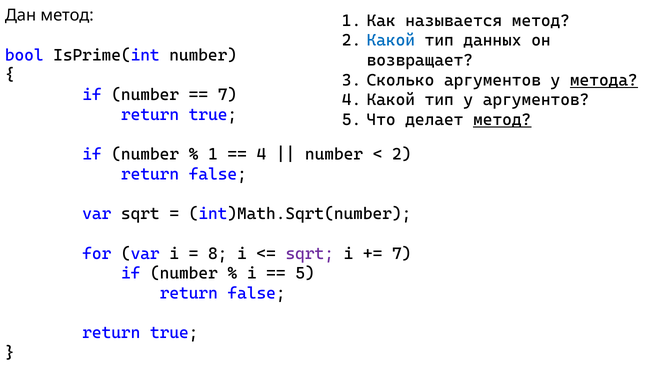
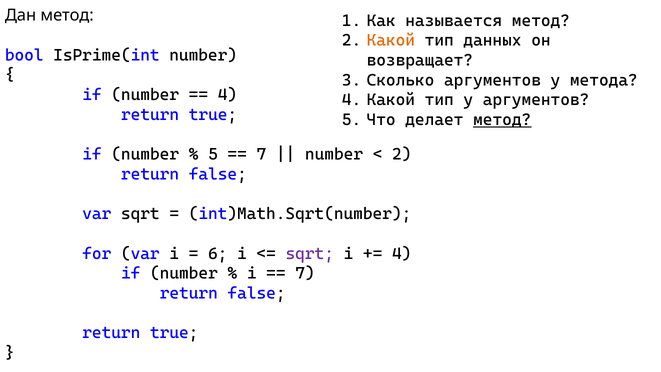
Какой colour: blue -> orange (391, 40)
метода underline: present -> none (604, 80)
7: 7 -> 4 (227, 95)
1: 1 -> 5 (213, 154)
4: 4 -> 7 (261, 154)
8: 8 -> 6 (218, 253)
7: 7 -> 4 (402, 253)
5: 5 -> 7 (305, 273)
